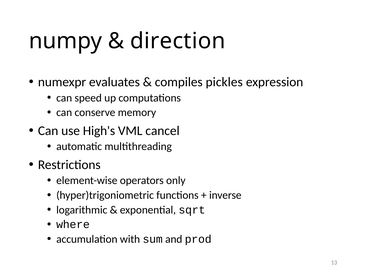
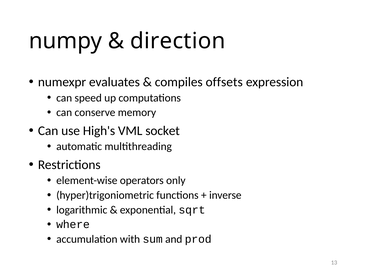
pickles: pickles -> offsets (224, 82)
cancel: cancel -> socket (163, 131)
